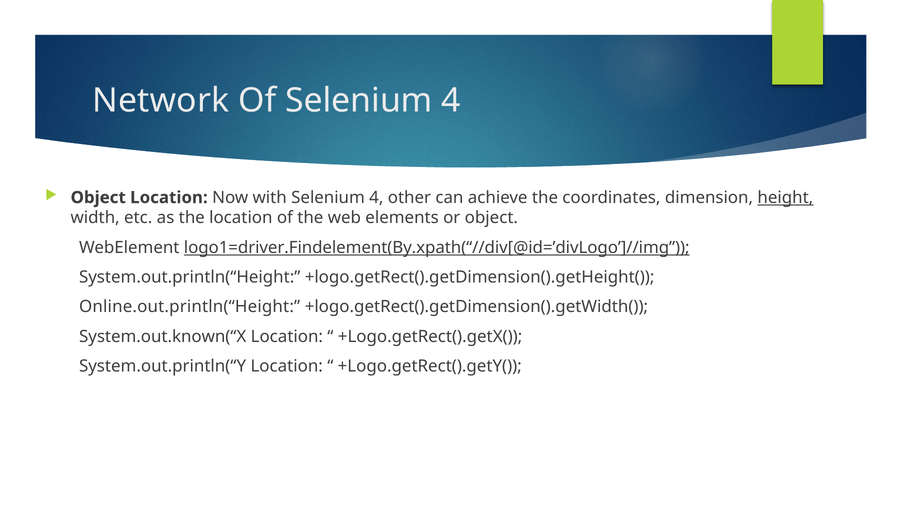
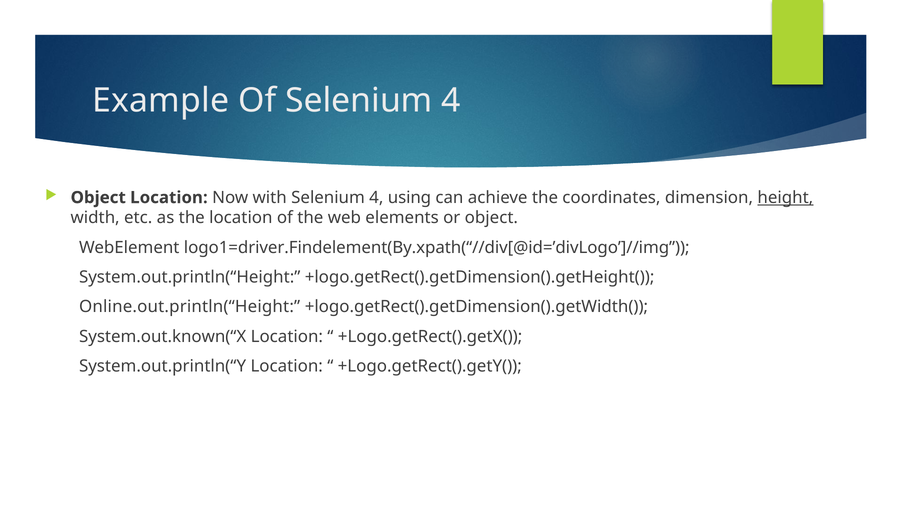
Network: Network -> Example (161, 101)
other: other -> using (409, 198)
logo1=driver.Findelement(By.xpath(“//div[@id=’divLogo’]//img underline: present -> none (437, 248)
